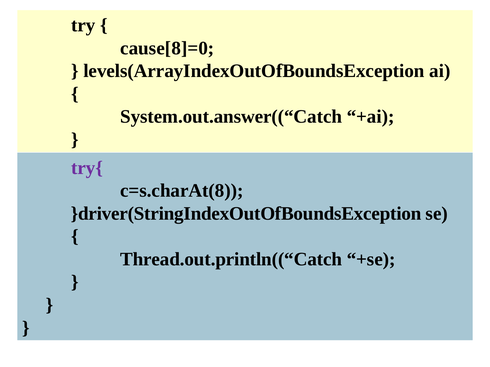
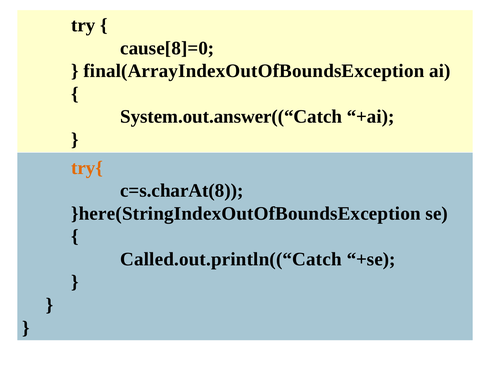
levels(ArrayIndexOutOfBoundsException: levels(ArrayIndexOutOfBoundsException -> final(ArrayIndexOutOfBoundsException (254, 71)
try{ colour: purple -> orange (87, 168)
}driver(StringIndexOutOfBoundsException: }driver(StringIndexOutOfBoundsException -> }here(StringIndexOutOfBoundsException (246, 214)
Thread.out.println((“Catch: Thread.out.println((“Catch -> Called.out.println((“Catch (231, 260)
